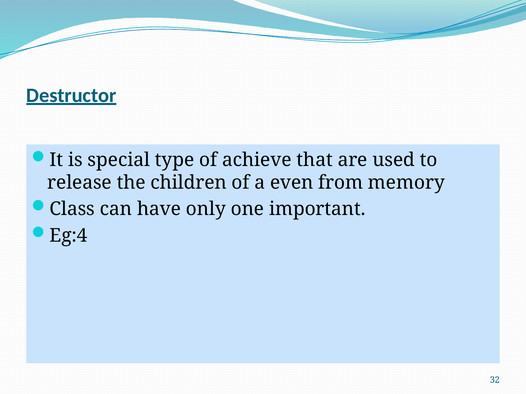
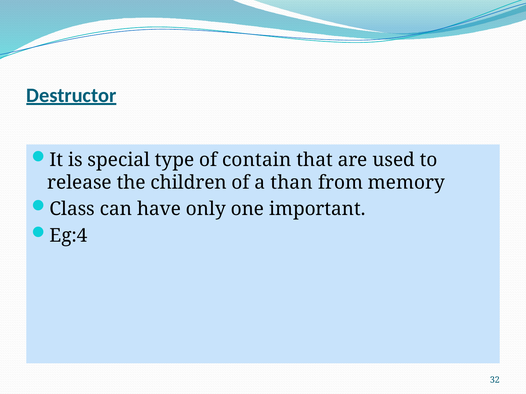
achieve: achieve -> contain (257, 160)
even: even -> than (292, 183)
